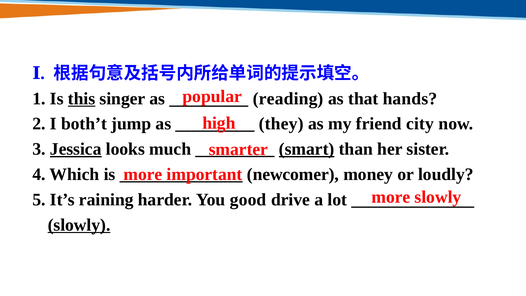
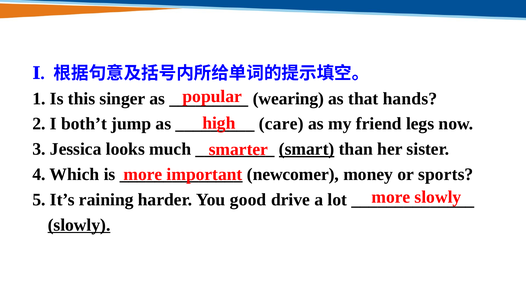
this underline: present -> none (82, 99)
reading: reading -> wearing (288, 99)
they: they -> care (281, 124)
city: city -> legs (420, 124)
Jessica underline: present -> none (76, 149)
loudly: loudly -> sports (446, 174)
